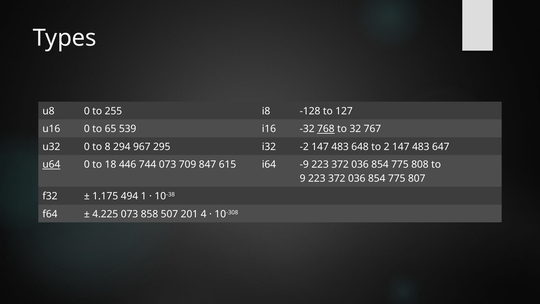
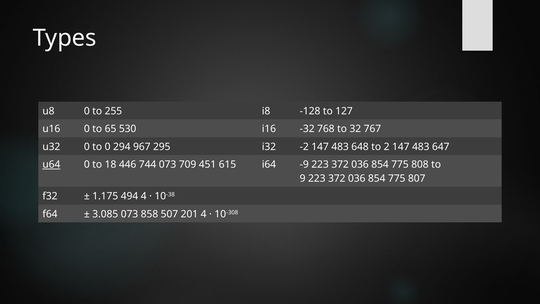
539: 539 -> 530 (128, 129)
768 underline: present -> none (326, 129)
to 8: 8 -> 0 (108, 147)
847: 847 -> 451 (207, 164)
494 1: 1 -> 4 (144, 196)
4.225: 4.225 -> 3.085 (105, 214)
